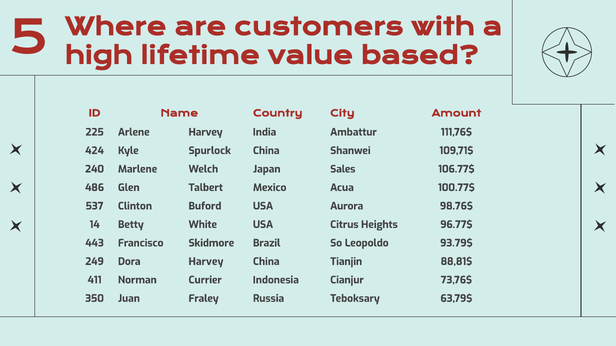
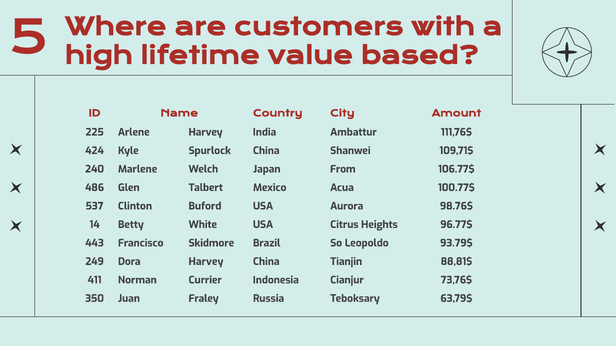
Sales: Sales -> From (343, 169)
